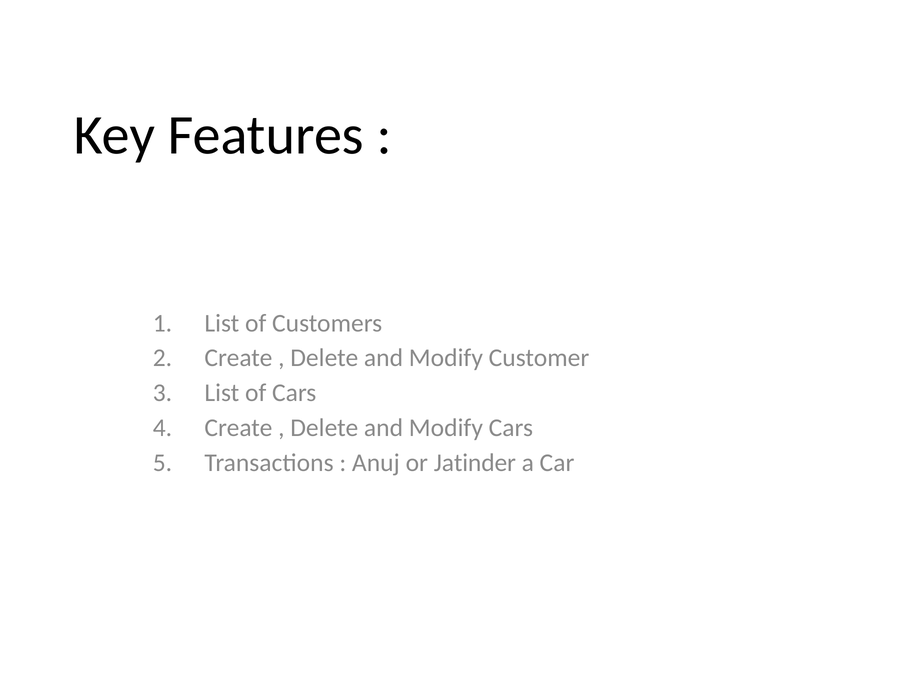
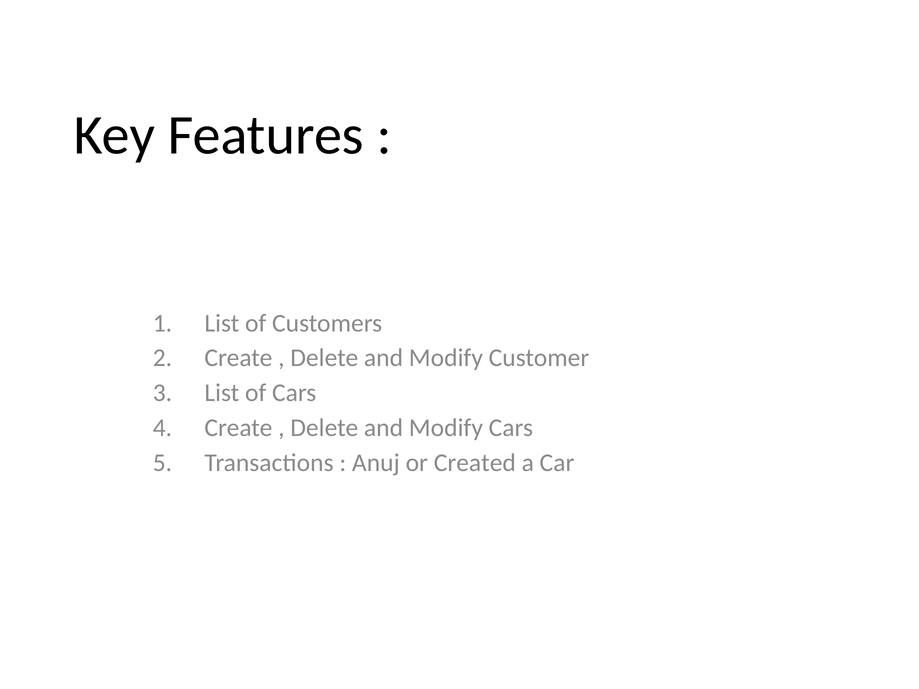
Jatinder: Jatinder -> Created (475, 463)
